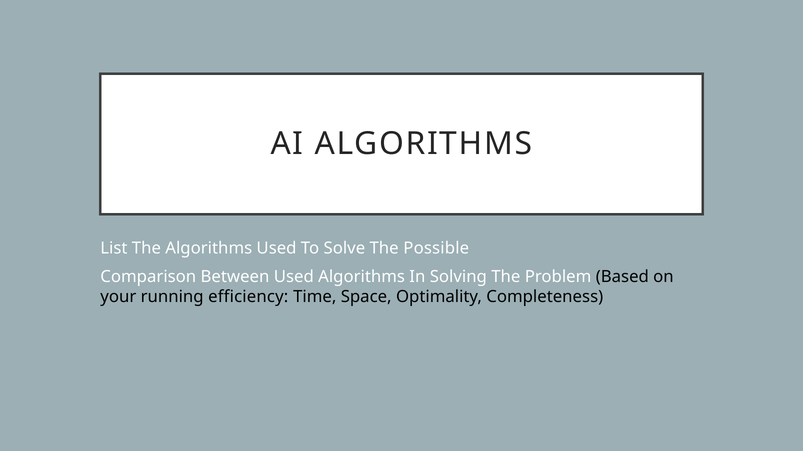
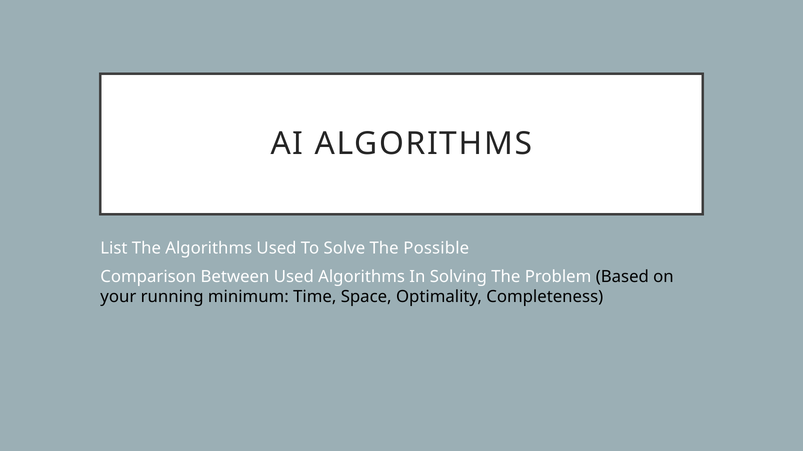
efficiency: efficiency -> minimum (248, 297)
